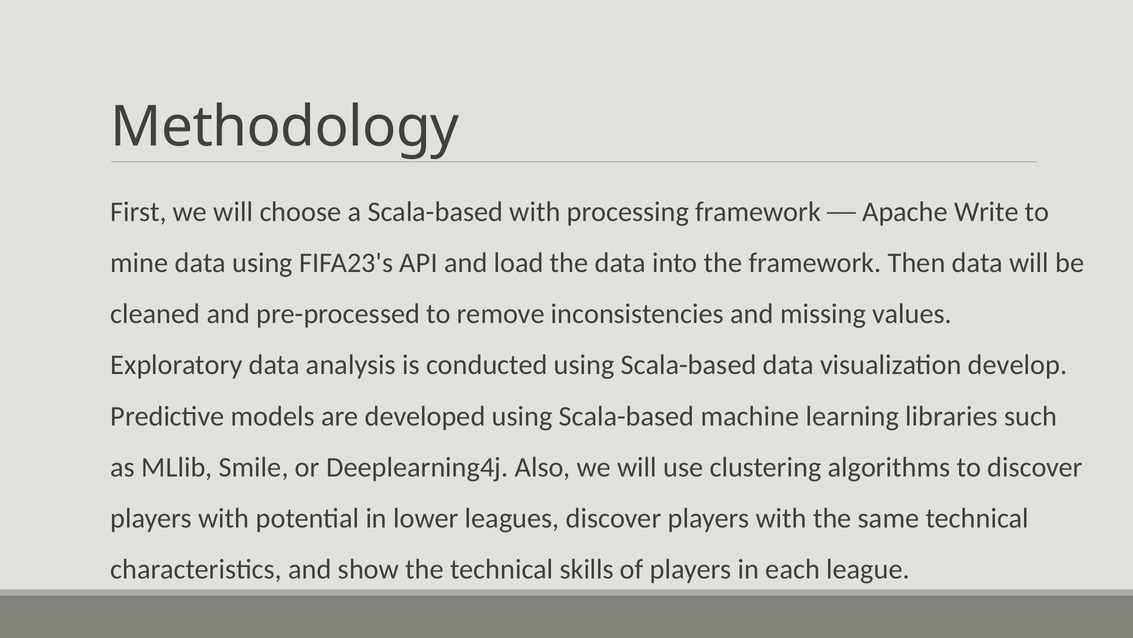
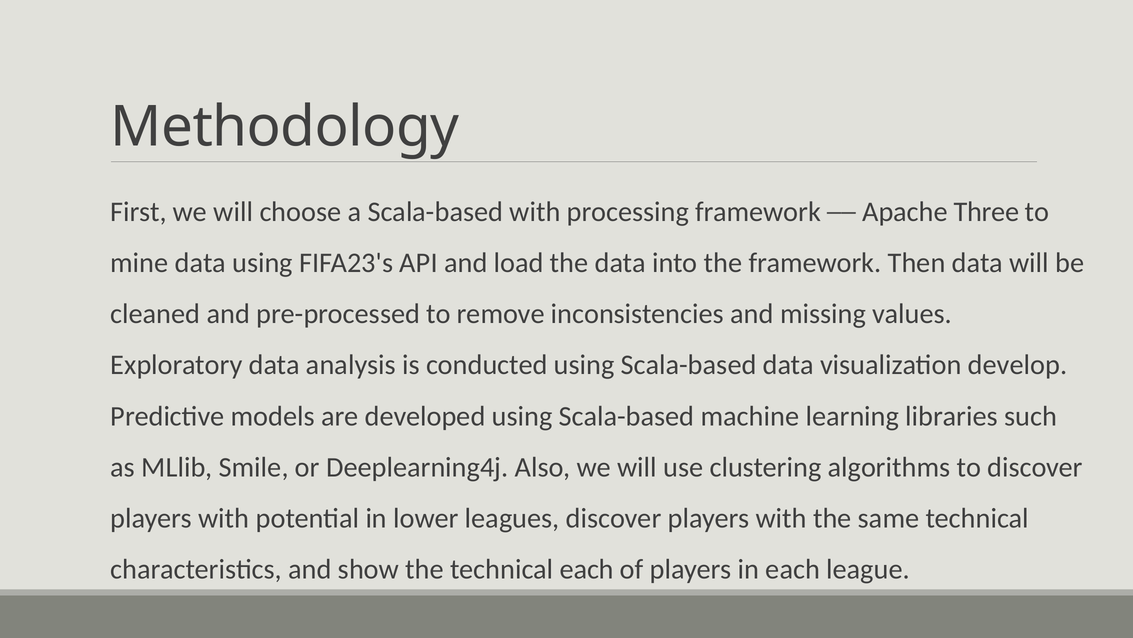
Write: Write -> Three (986, 212)
technical skills: skills -> each (587, 569)
